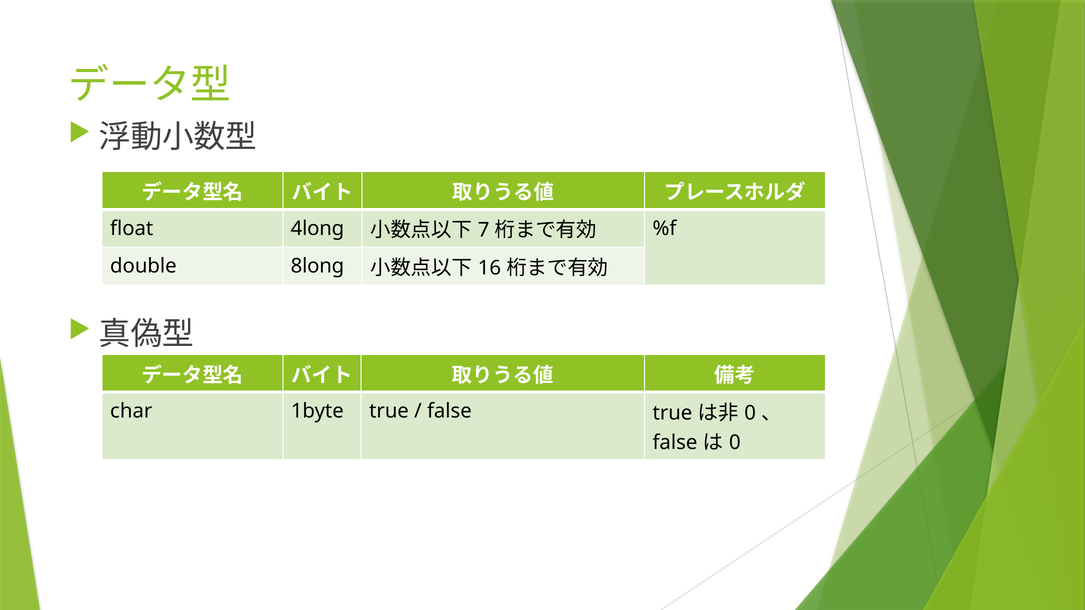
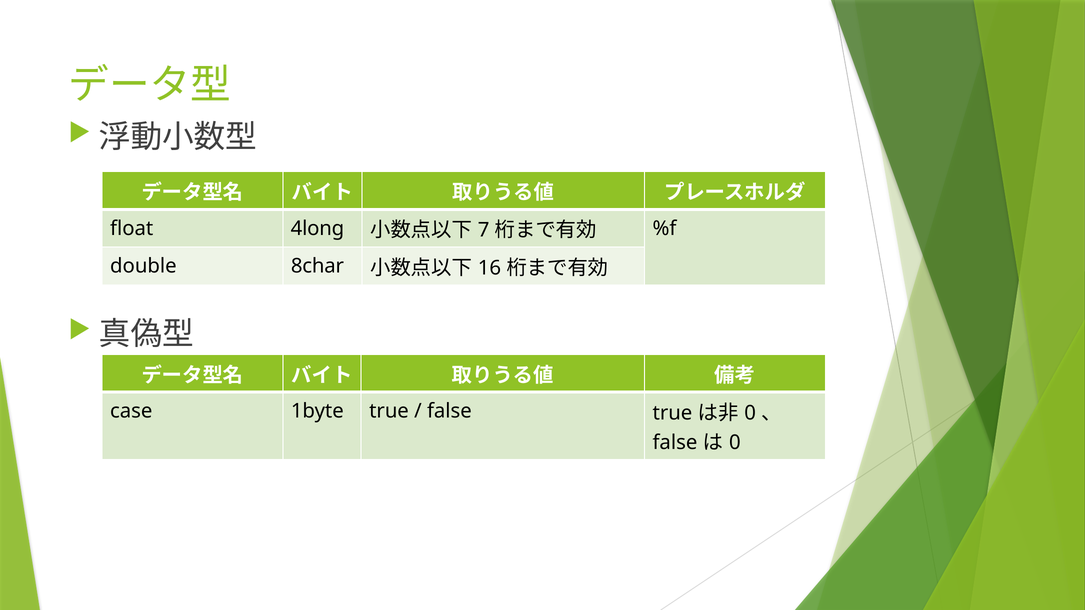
8long: 8long -> 8char (317, 266)
char: char -> case (131, 411)
